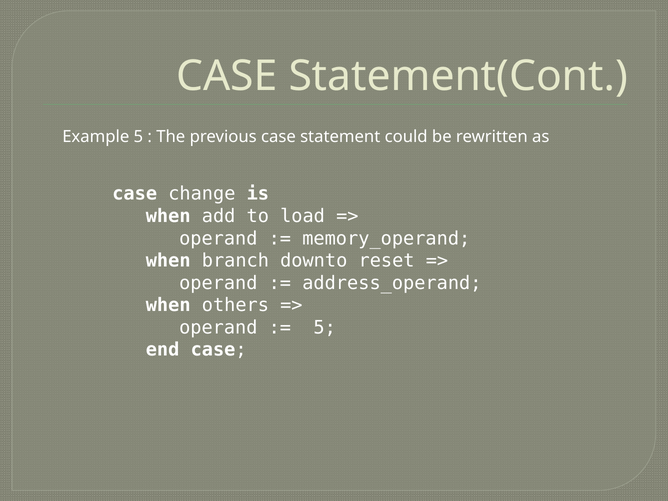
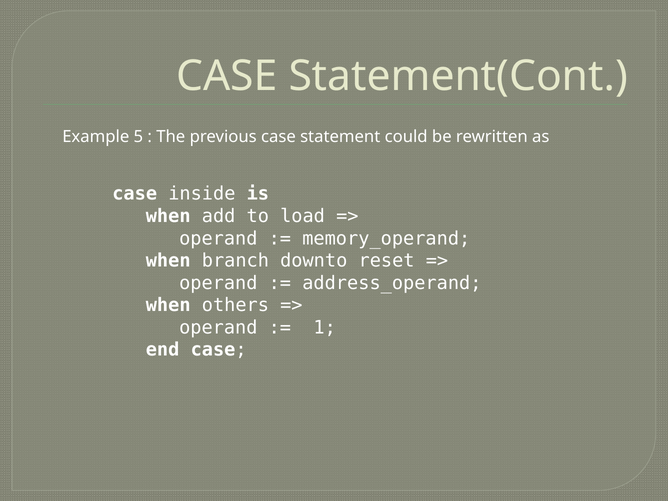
change: change -> inside (202, 194)
5: 5 -> 1 (325, 327)
